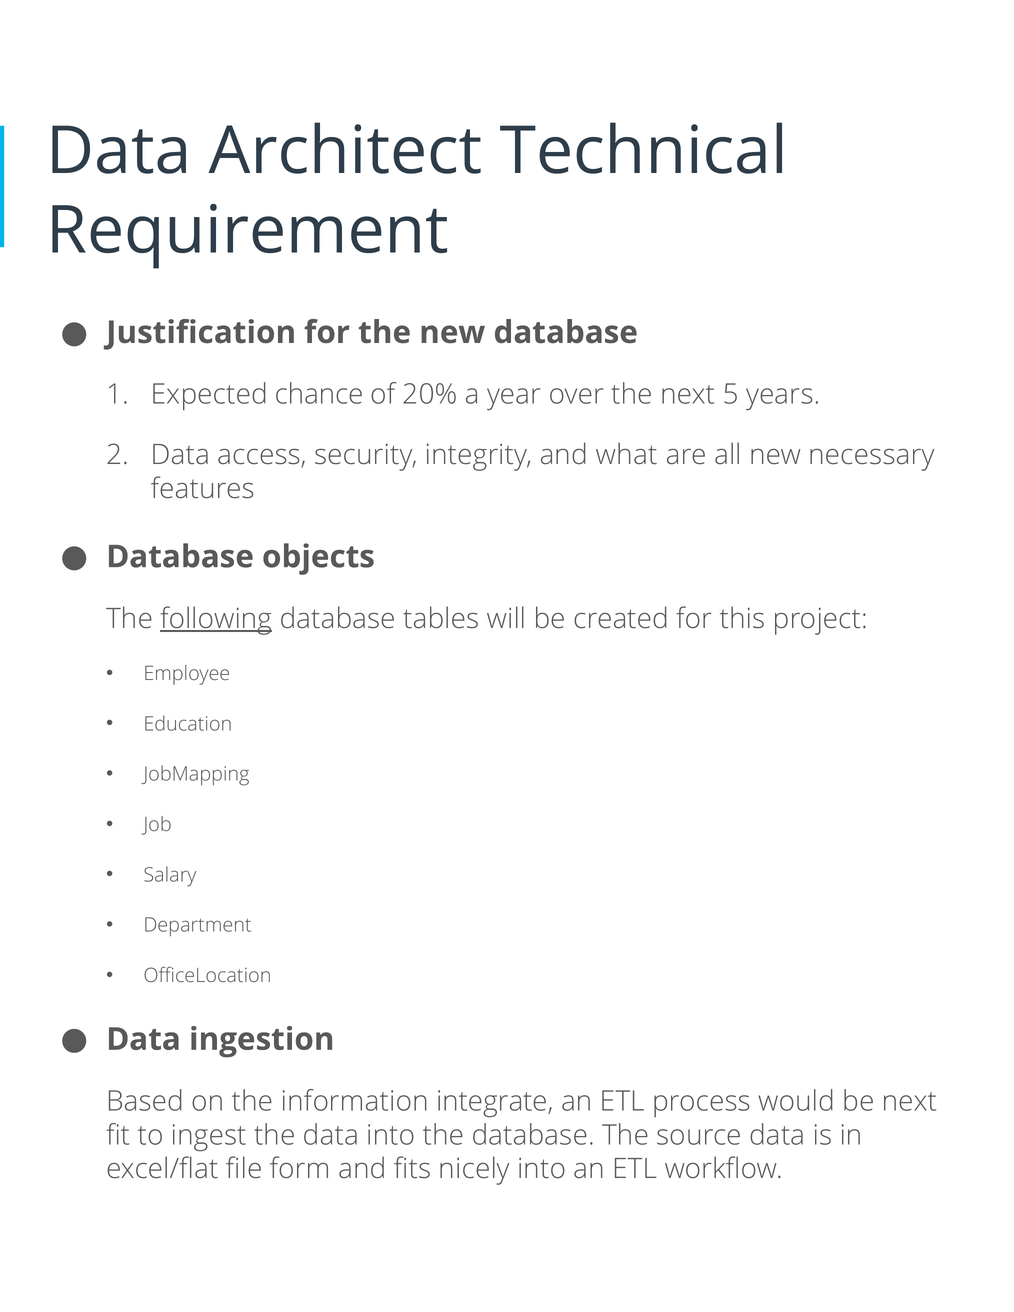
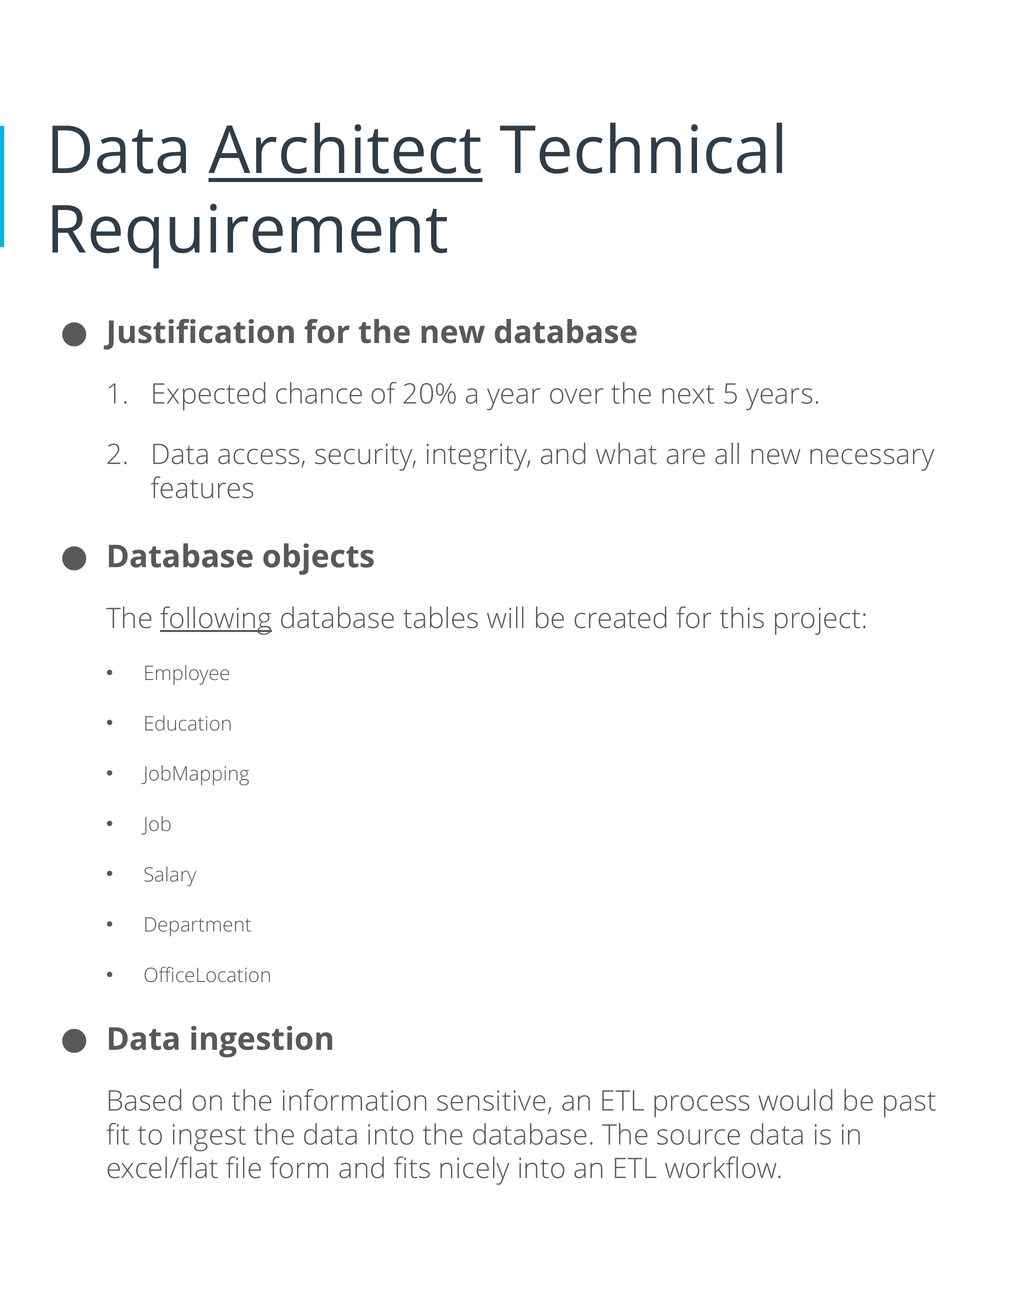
Architect underline: none -> present (346, 151)
integrate: integrate -> sensitive (495, 1102)
be next: next -> past (909, 1102)
